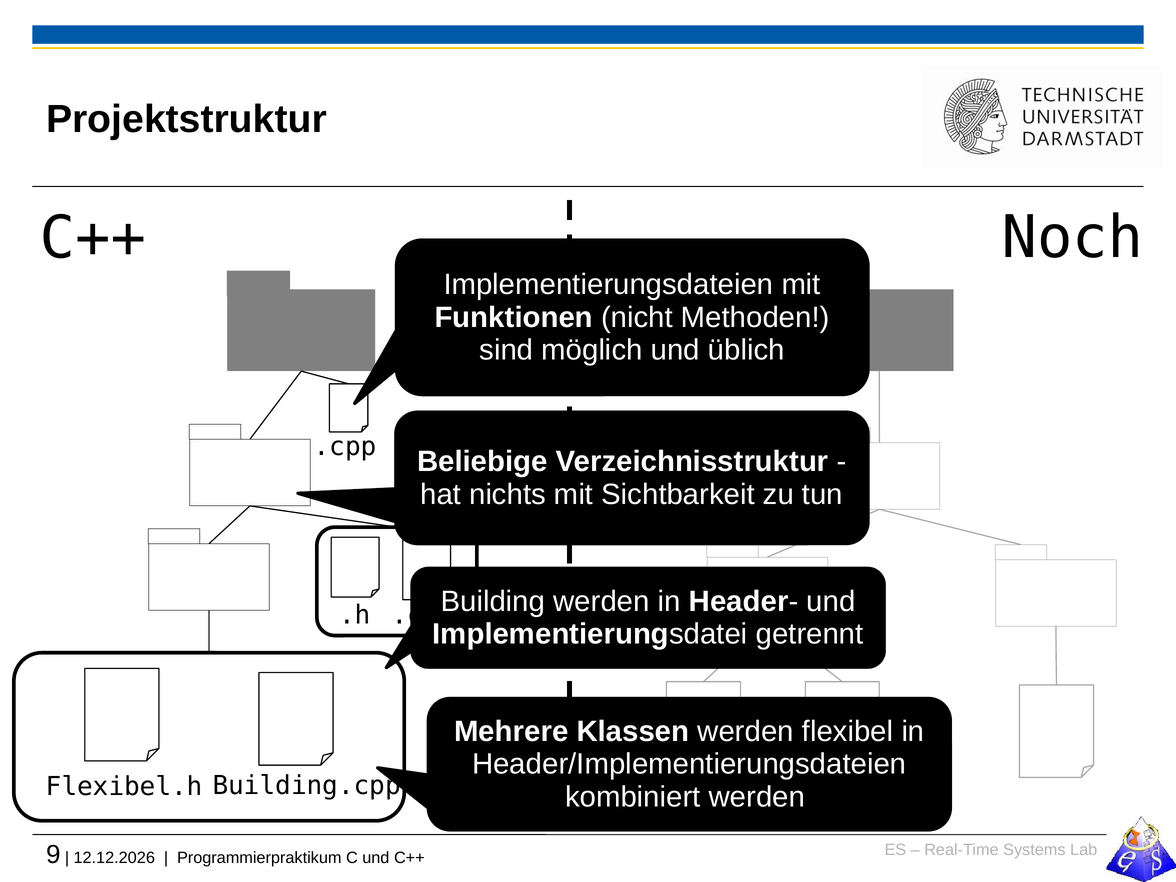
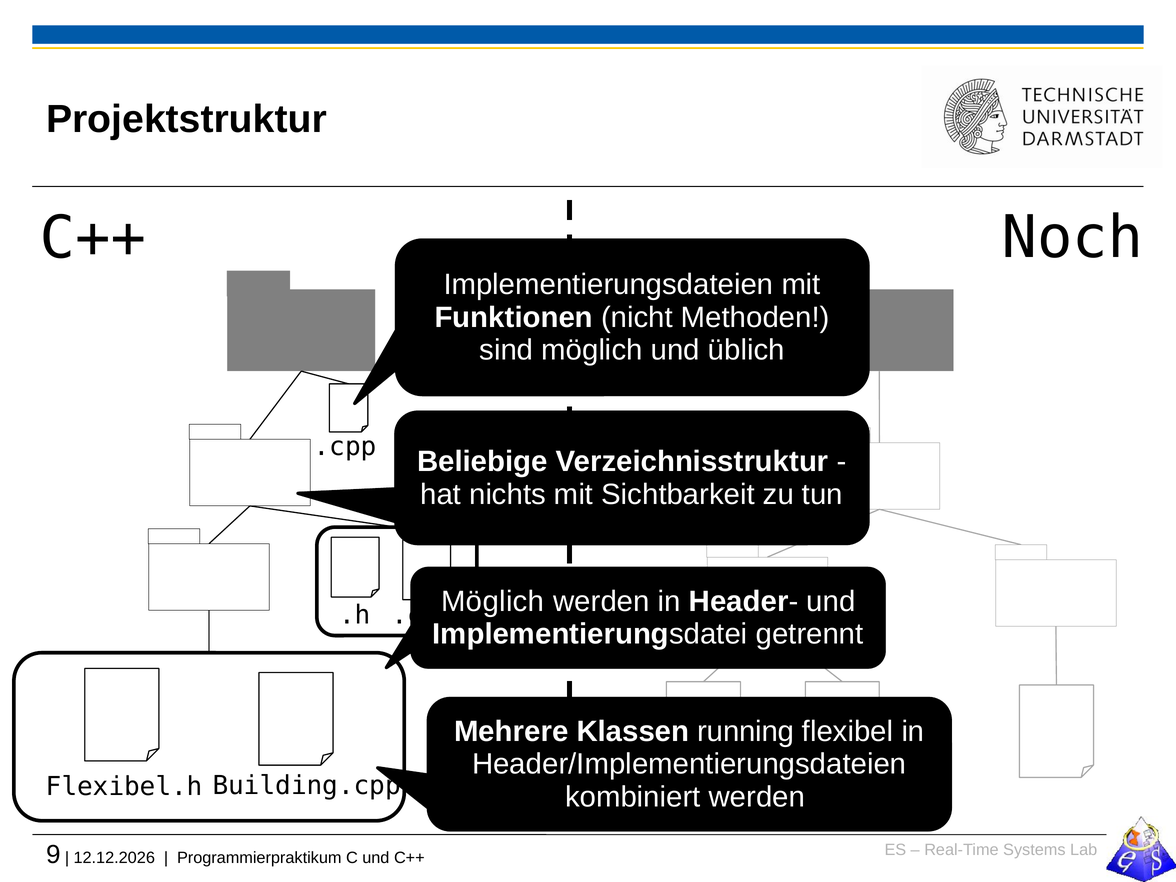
Building: Building -> Möglich (493, 601)
Klassen werden: werden -> running (746, 731)
